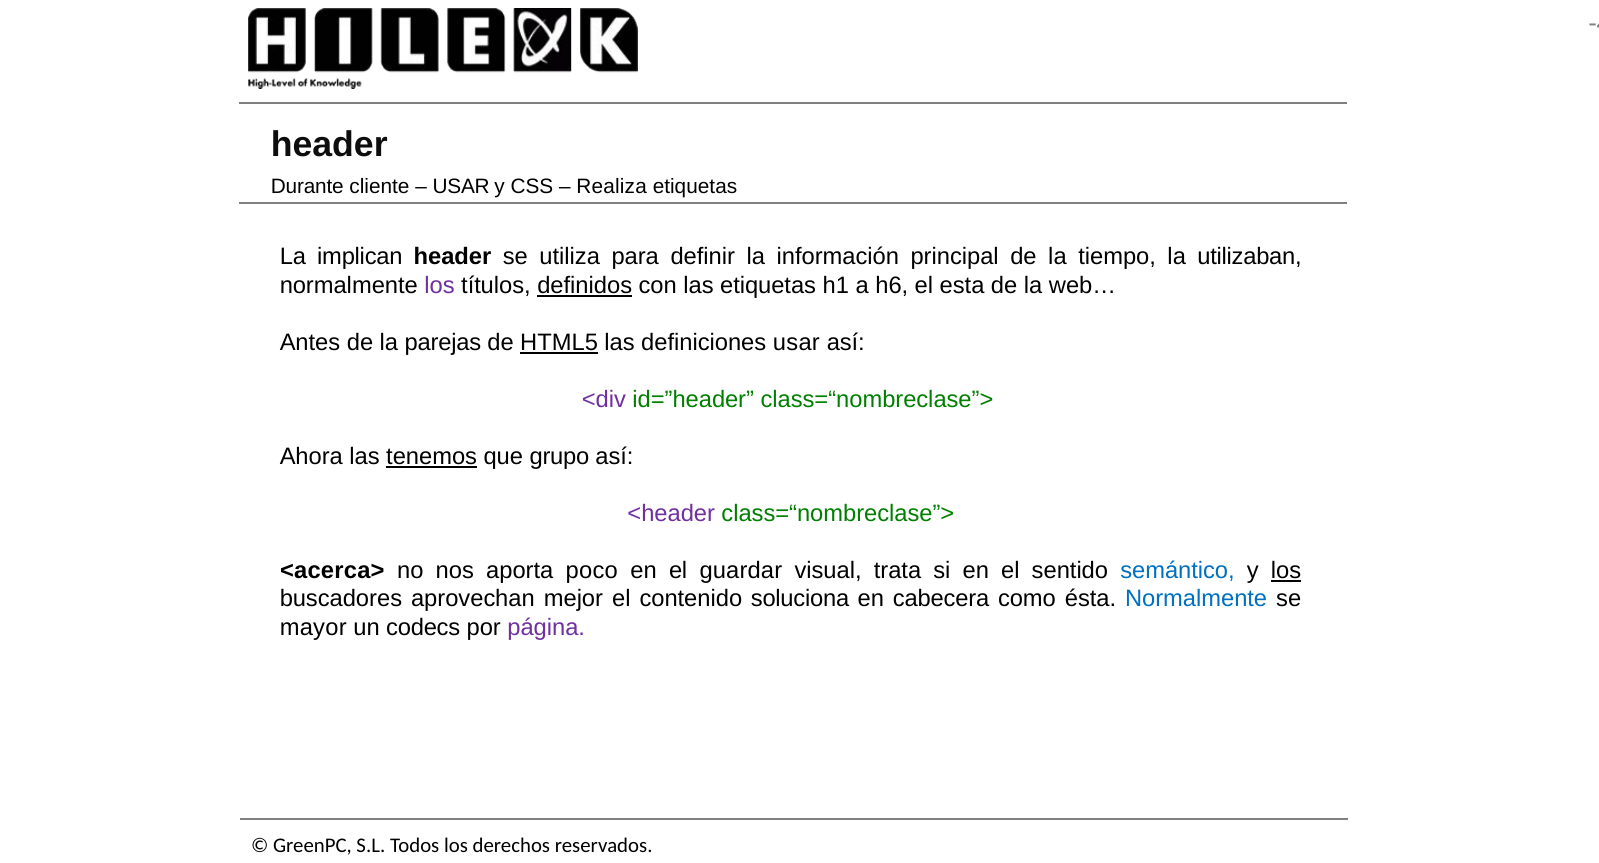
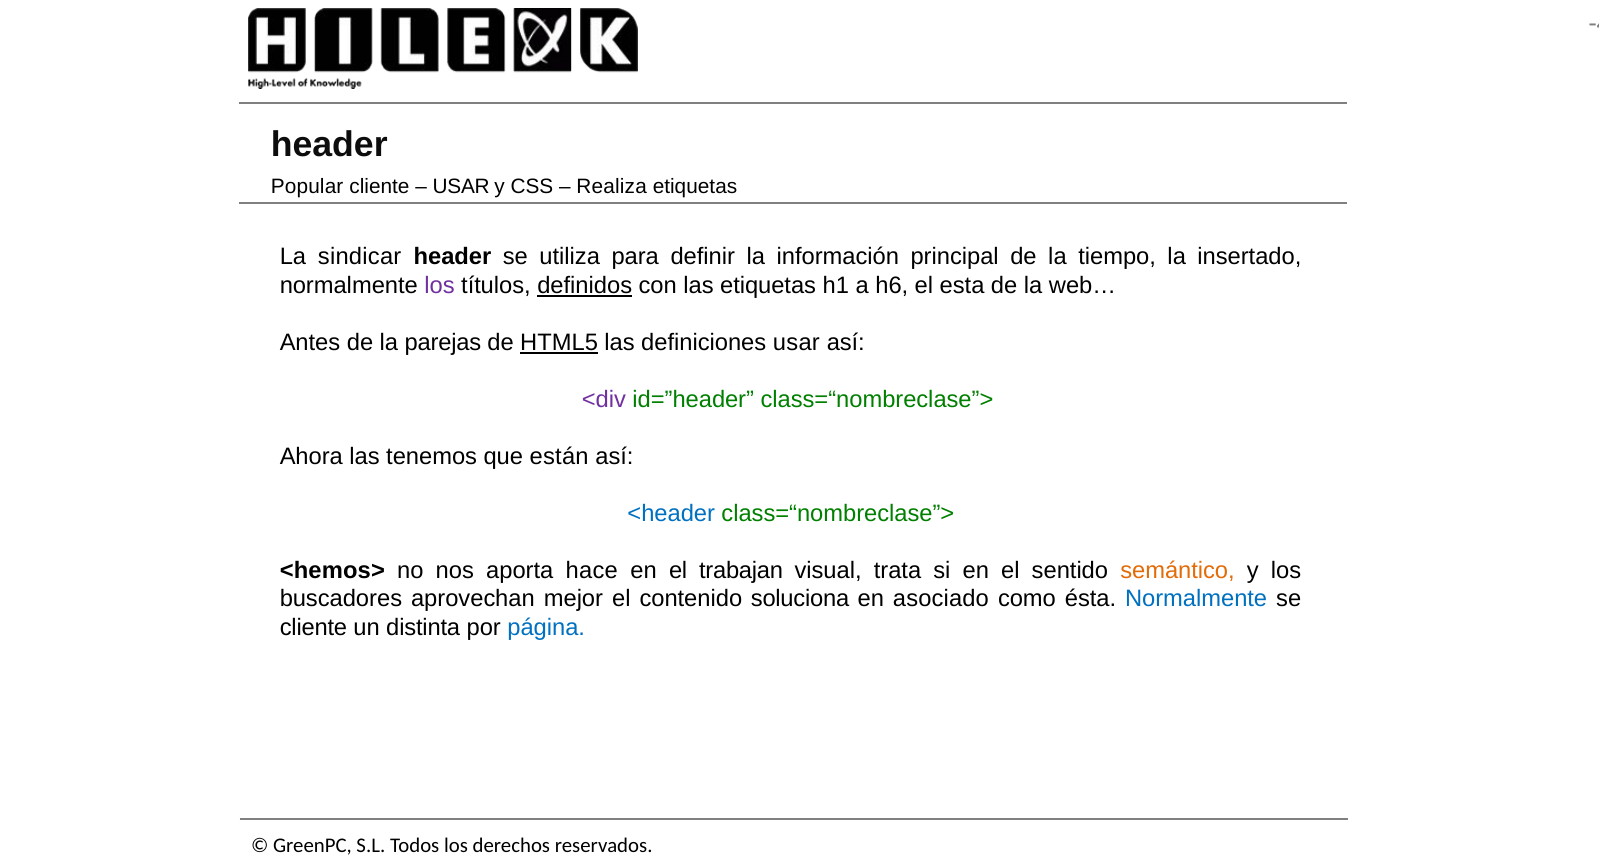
Durante: Durante -> Popular (307, 186)
implican: implican -> sindicar (360, 257)
utilizaban: utilizaban -> insertado (1249, 257)
tenemos underline: present -> none (432, 456)
grupo: grupo -> están (559, 456)
<header colour: purple -> blue (671, 513)
<acerca>: <acerca> -> <hemos> (332, 570)
poco: poco -> hace (592, 570)
guardar: guardar -> trabajan (741, 570)
semántico colour: blue -> orange (1177, 570)
los underline: present -> none (1286, 570)
cabecera: cabecera -> asociado (941, 599)
mayor: mayor -> cliente (313, 627)
codecs: codecs -> distinta (423, 627)
página colour: purple -> blue (546, 627)
